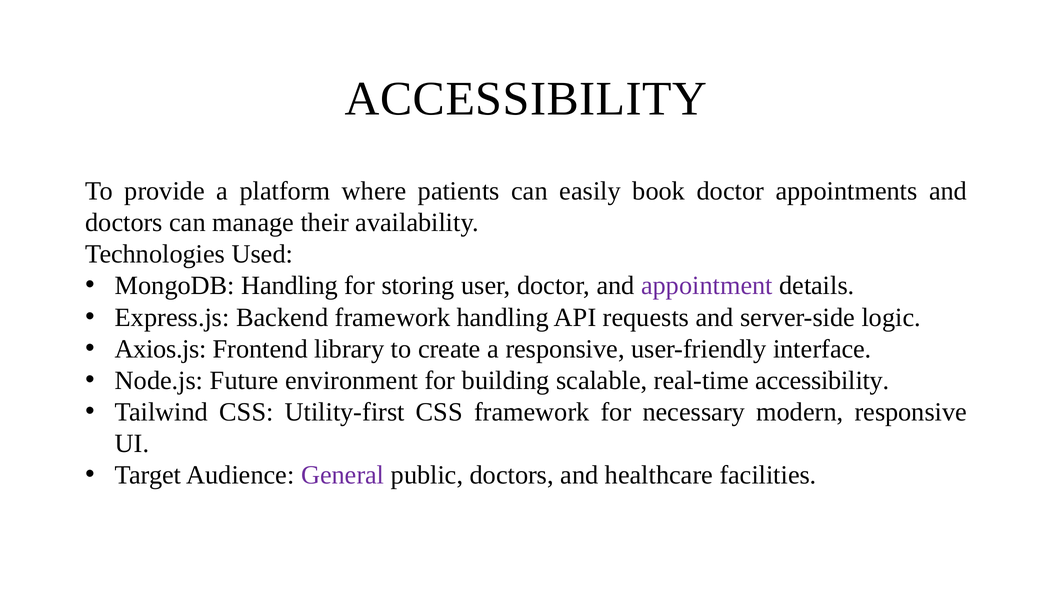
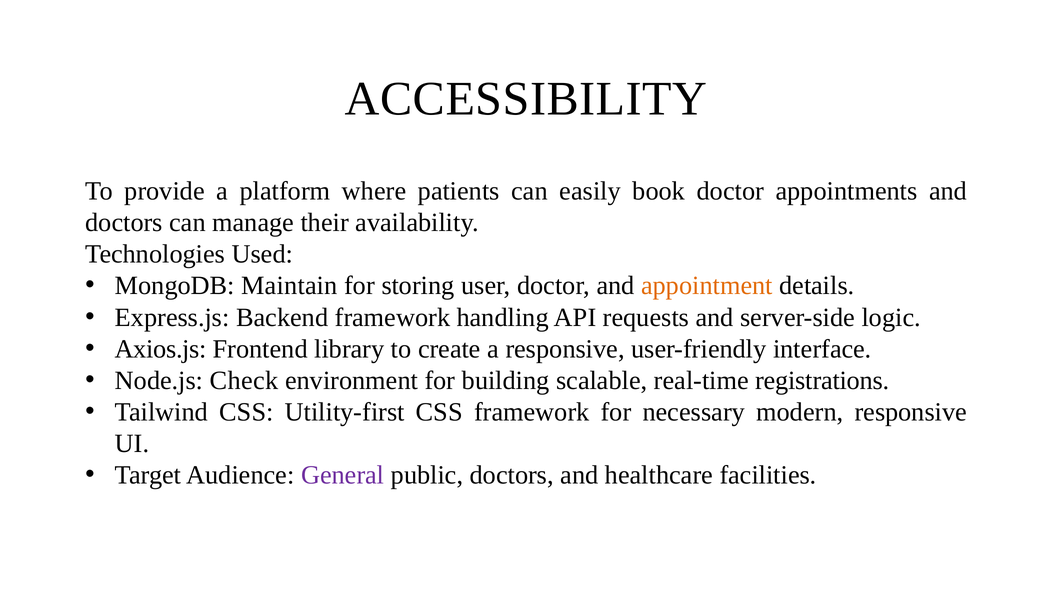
MongoDB Handling: Handling -> Maintain (289, 286)
appointment colour: purple -> orange (707, 286)
Future: Future -> Check (244, 381)
real-time accessibility: accessibility -> registrations (822, 381)
